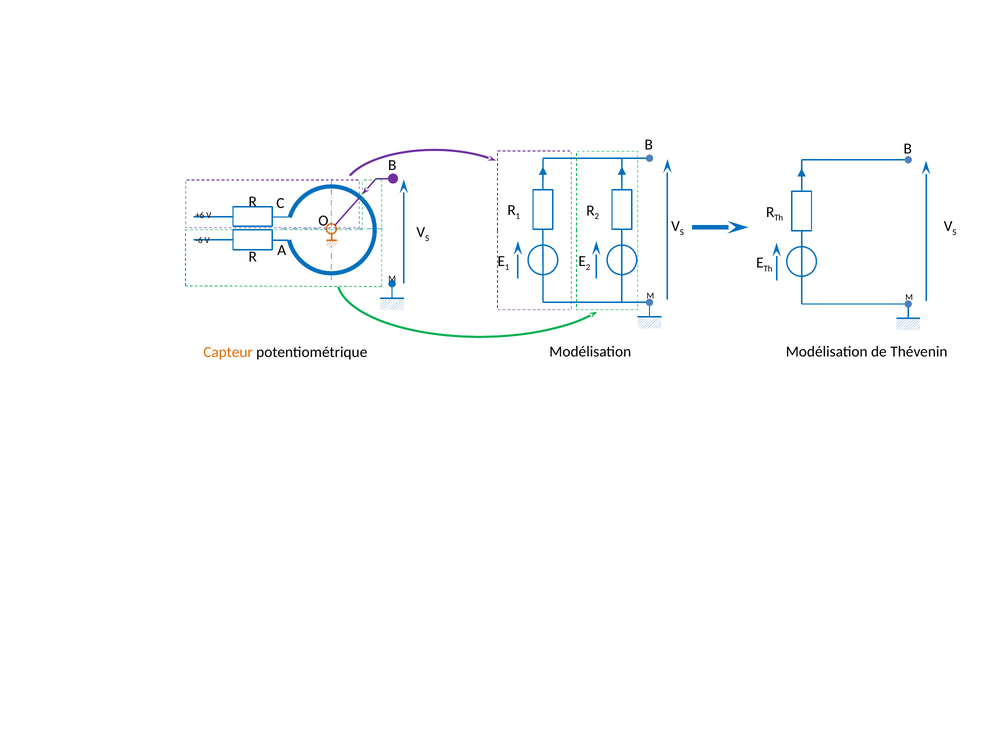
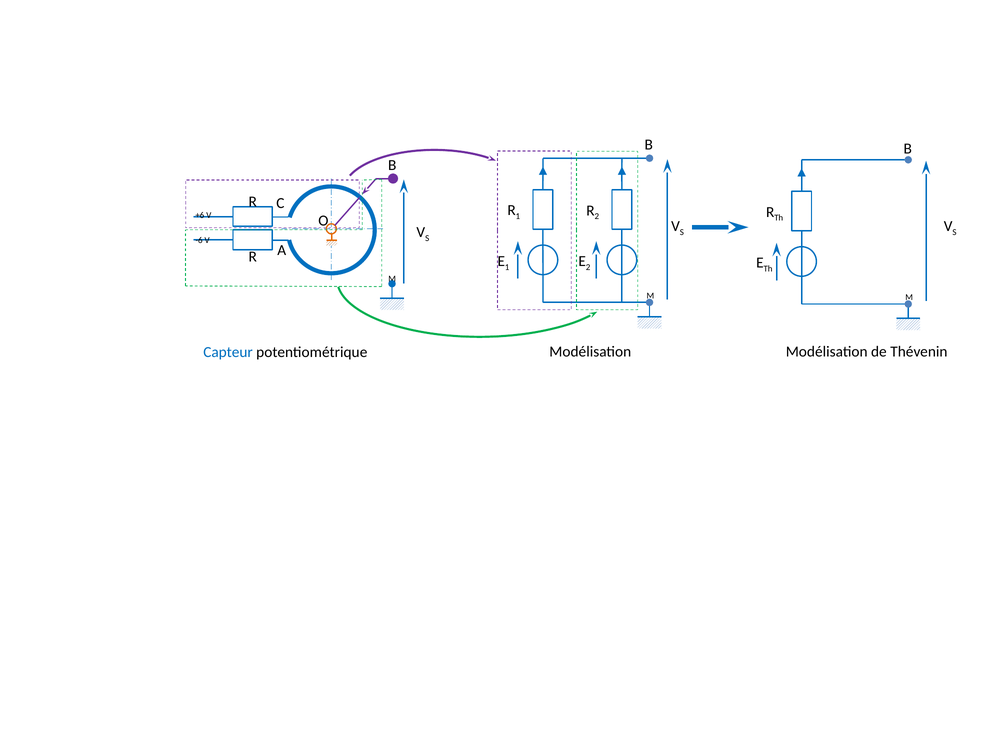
Capteur colour: orange -> blue (228, 352)
